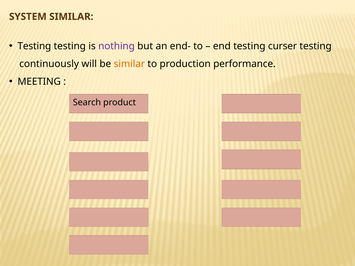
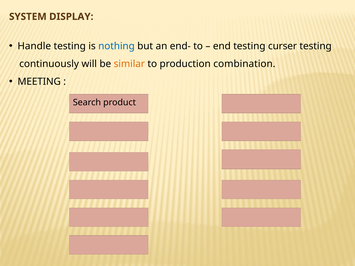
SYSTEM SIMILAR: SIMILAR -> DISPLAY (71, 17)
Testing: Testing -> Handle (34, 46)
nothing colour: purple -> blue (116, 46)
performance: performance -> combination (244, 64)
